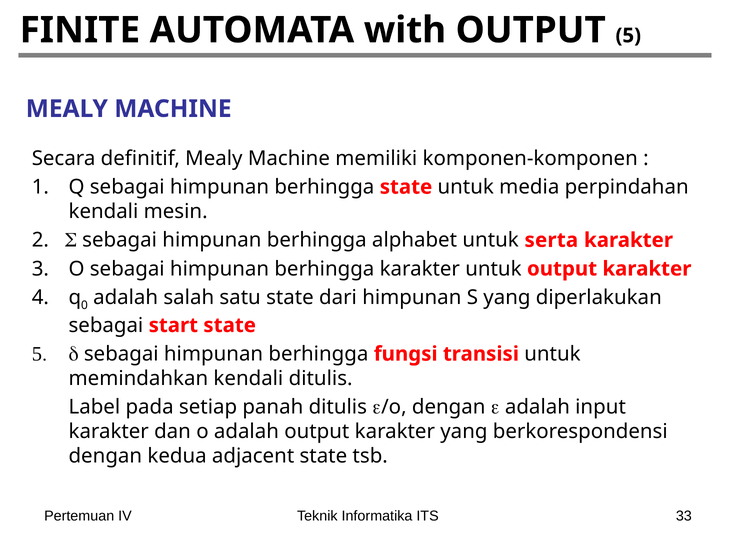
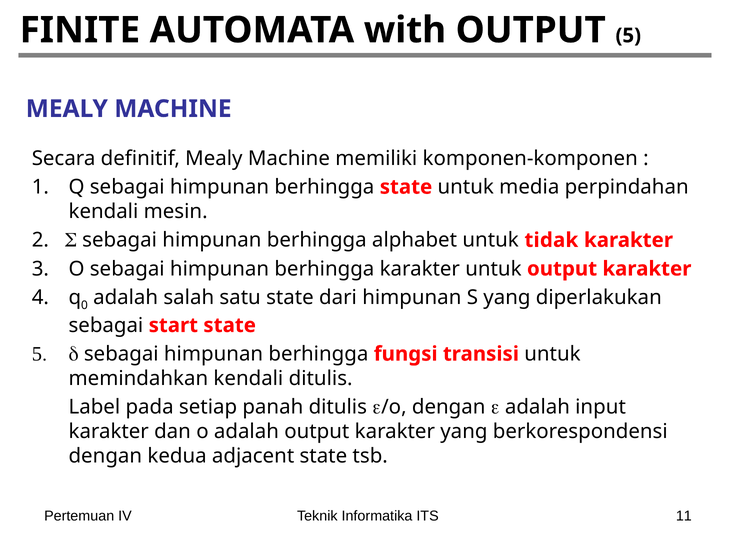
serta: serta -> tidak (551, 240)
33: 33 -> 11 (684, 516)
